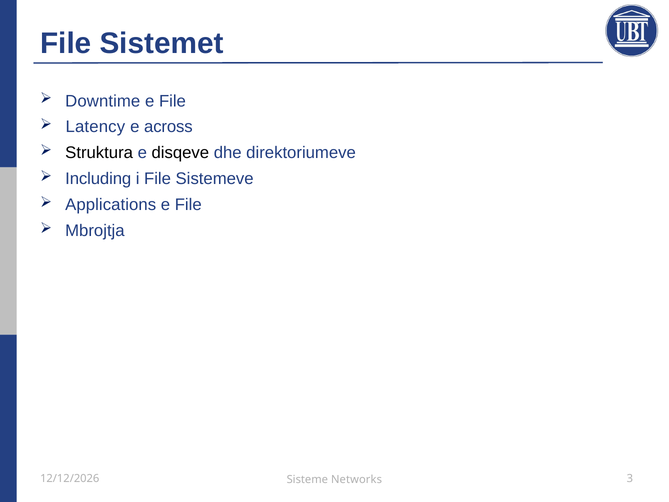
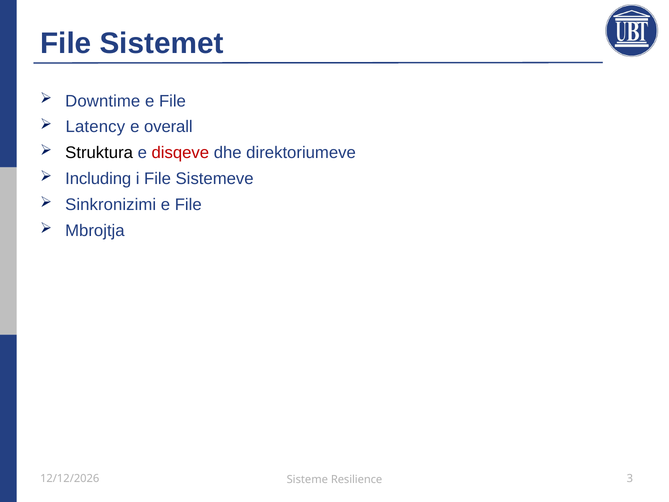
across: across -> overall (168, 127)
disqeve colour: black -> red (180, 153)
Applications: Applications -> Sinkronizimi (111, 205)
Networks: Networks -> Resilience (357, 479)
